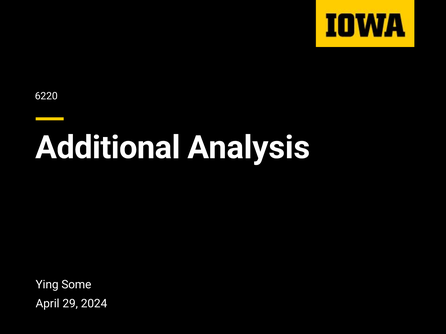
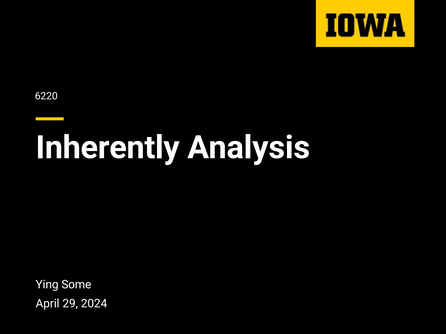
Additional: Additional -> Inherently (108, 148)
